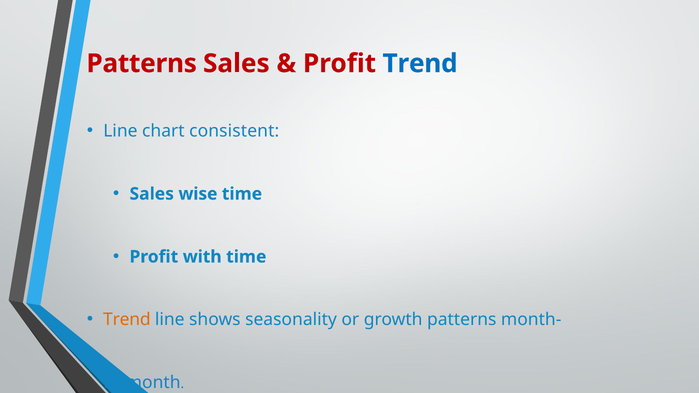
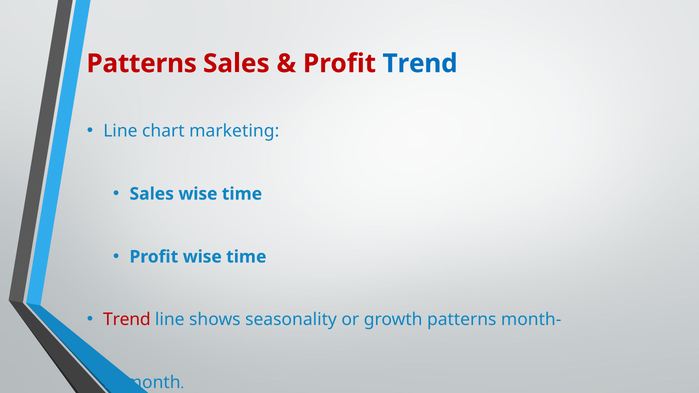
consistent: consistent -> marketing (234, 131)
Profit with: with -> wise (202, 257)
Trend colour: orange -> red (127, 320)
